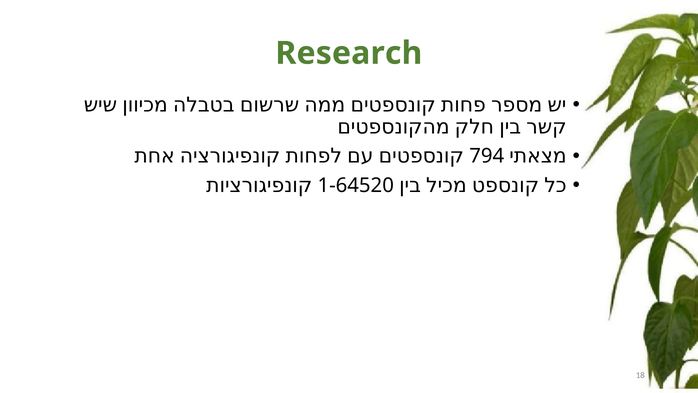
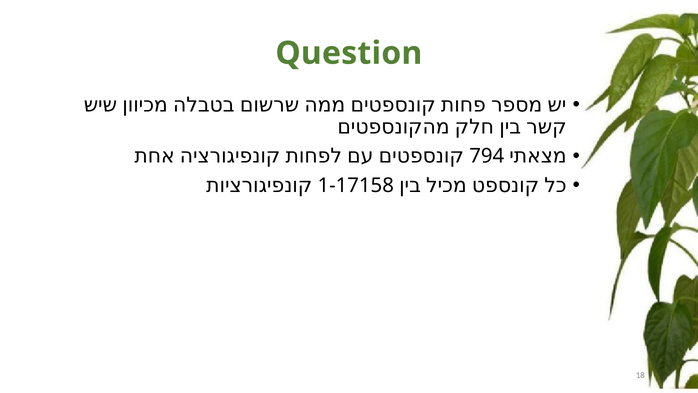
Research: Research -> Question (349, 53)
1-64520: 1-64520 -> 1-17158 (356, 185)
